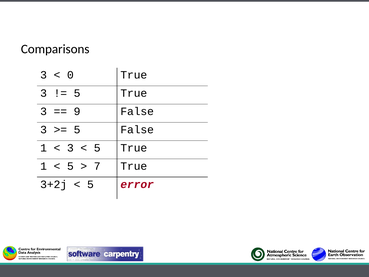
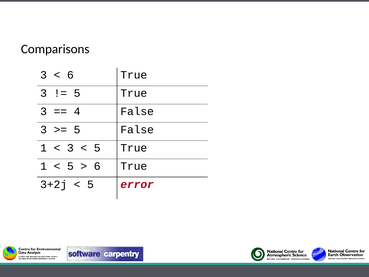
0: 0 -> 6 (70, 75)
9: 9 -> 4 (77, 111)
7: 7 -> 6 (97, 166)
